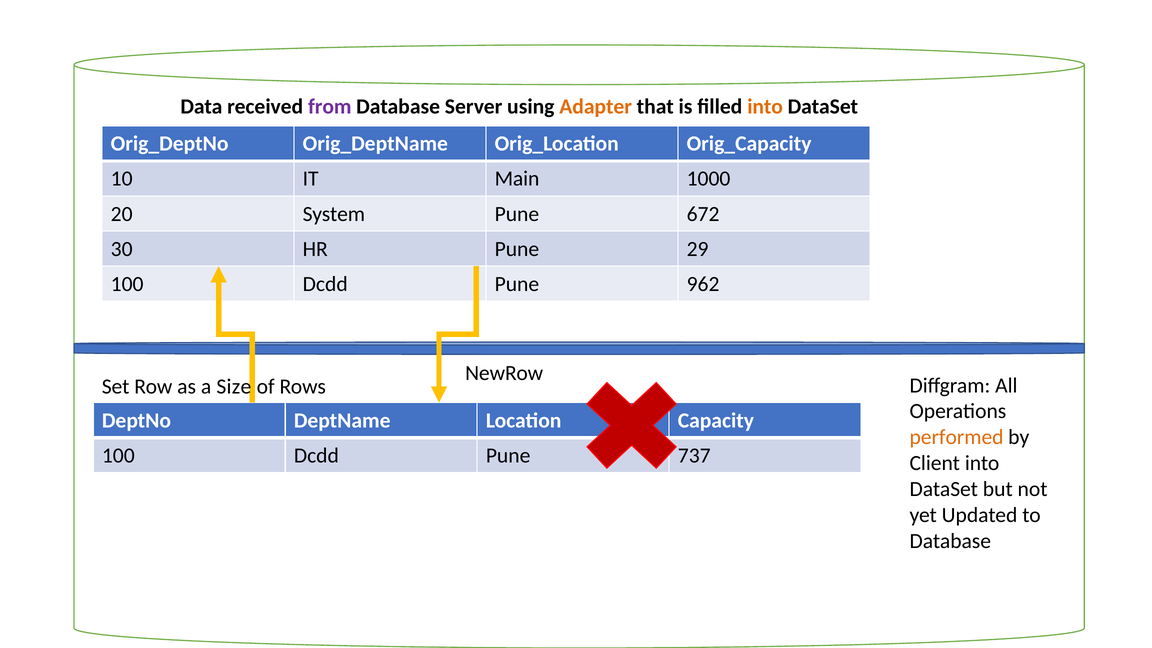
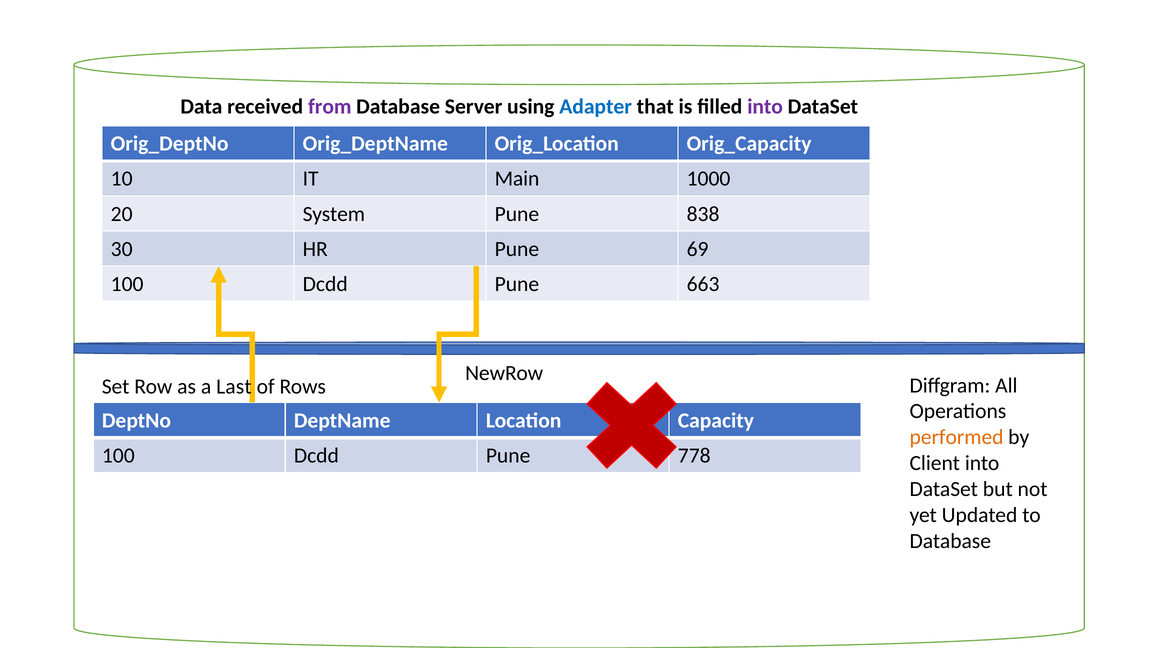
Adapter colour: orange -> blue (596, 107)
into colour: orange -> purple (765, 107)
672: 672 -> 838 (703, 214)
29: 29 -> 69 (698, 249)
962: 962 -> 663 (703, 284)
Size: Size -> Last (234, 386)
737: 737 -> 778 (694, 455)
